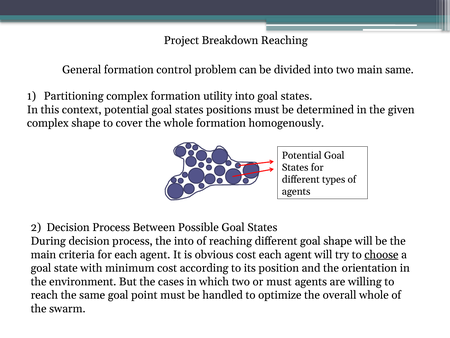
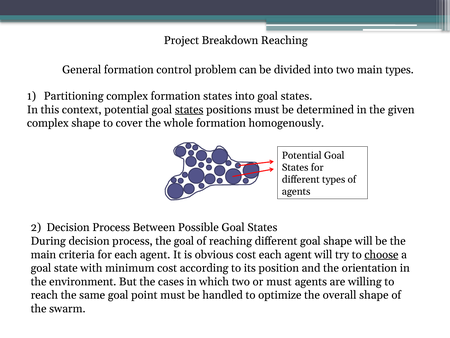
main same: same -> types (399, 70)
formation utility: utility -> states (218, 96)
states underline: none -> present (189, 109)
the into: into -> goal (184, 241)
overall whole: whole -> shape (374, 295)
